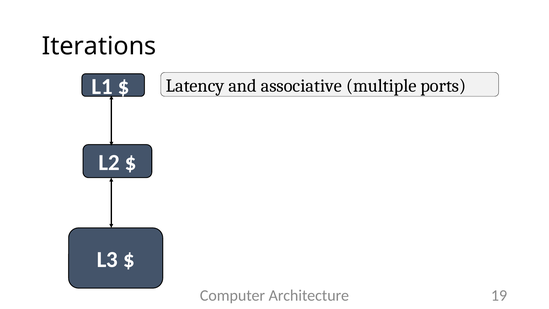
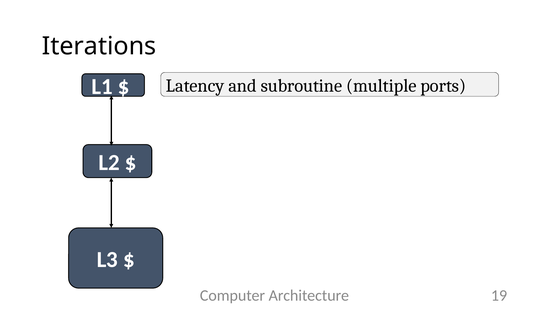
associative: associative -> subroutine (301, 86)
